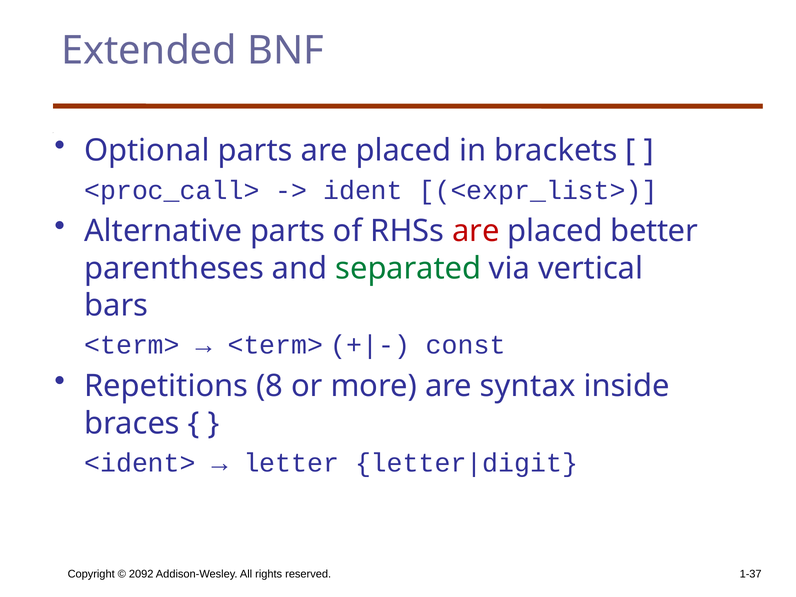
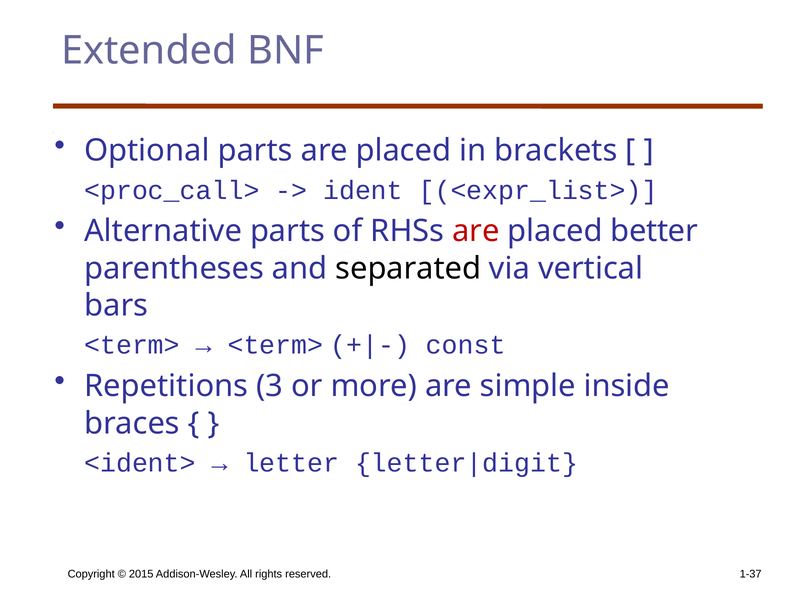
separated colour: green -> black (408, 268)
8: 8 -> 3 (270, 386)
syntax: syntax -> simple (528, 386)
2092: 2092 -> 2015 (141, 574)
